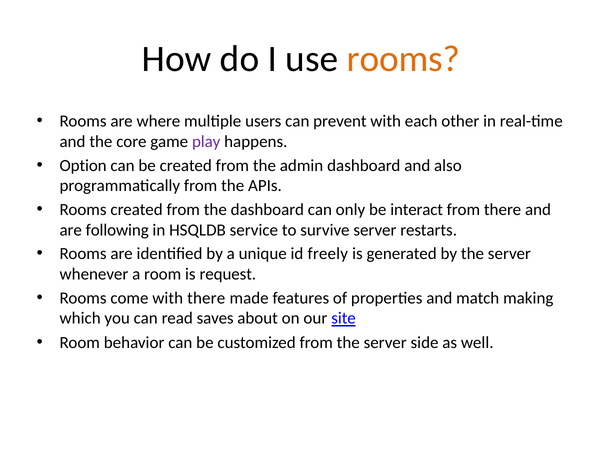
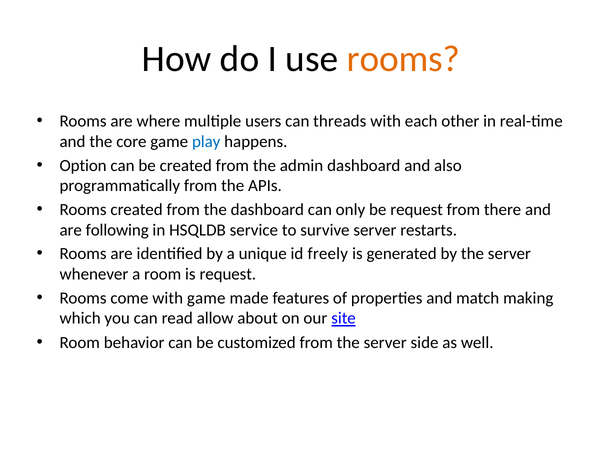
prevent: prevent -> threads (340, 121)
play colour: purple -> blue (206, 142)
be interact: interact -> request (417, 210)
with there: there -> game (206, 298)
saves: saves -> allow (215, 319)
